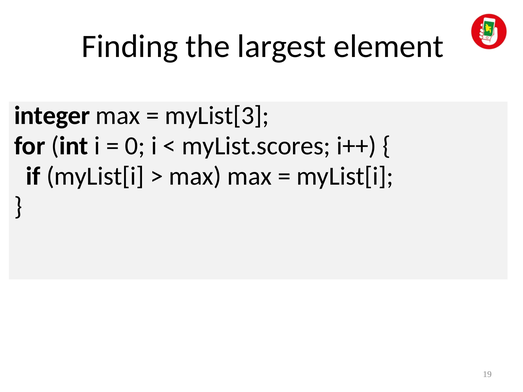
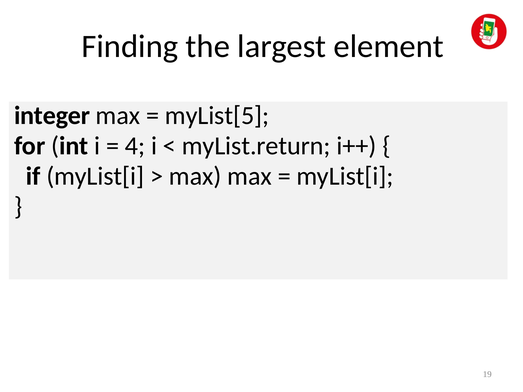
myList[3: myList[3 -> myList[5 (217, 116)
0: 0 -> 4 (135, 146)
myList.scores: myList.scores -> myList.return (256, 146)
